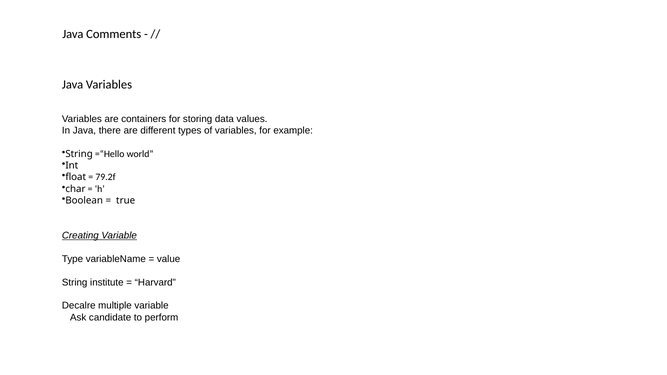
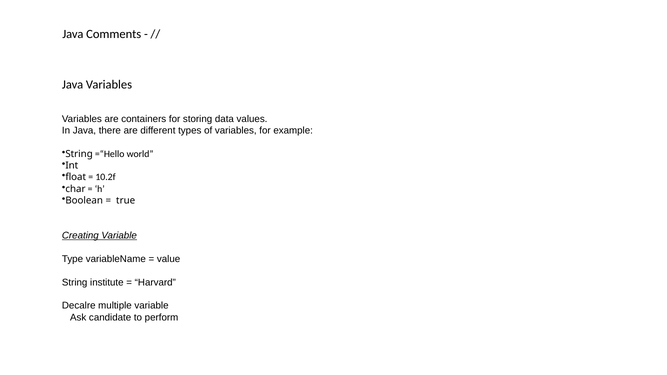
79.2f: 79.2f -> 10.2f (105, 177)
